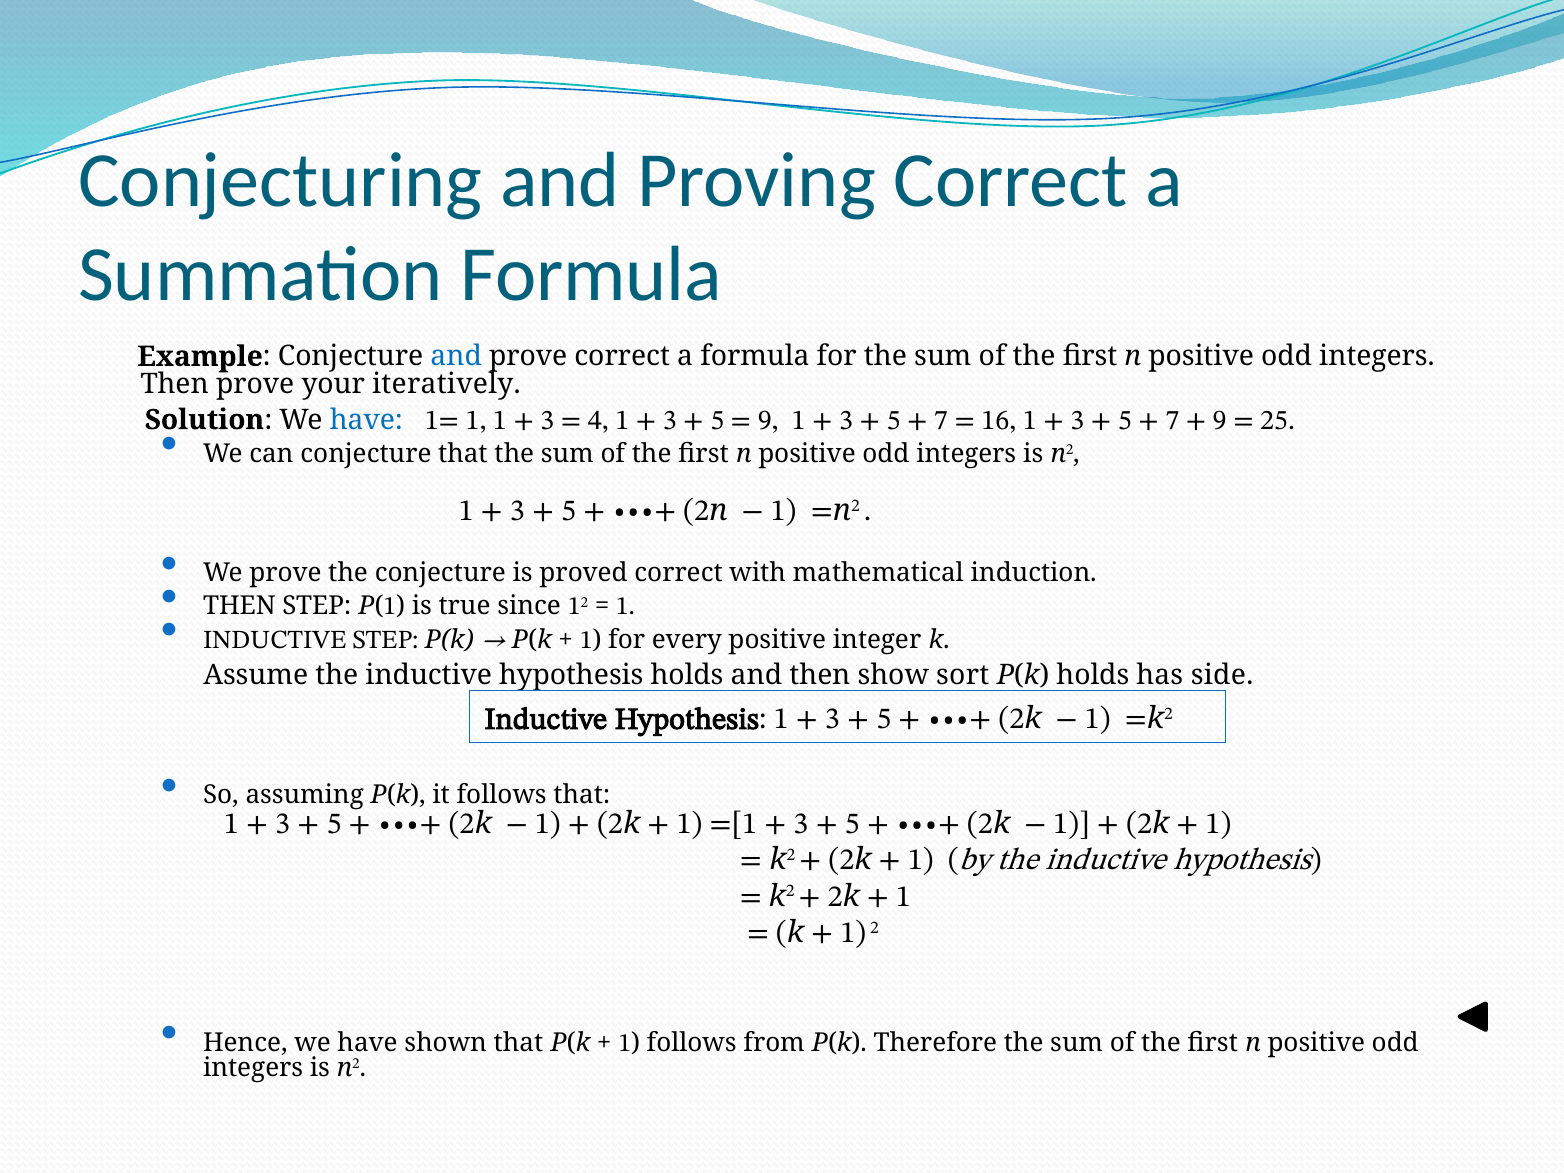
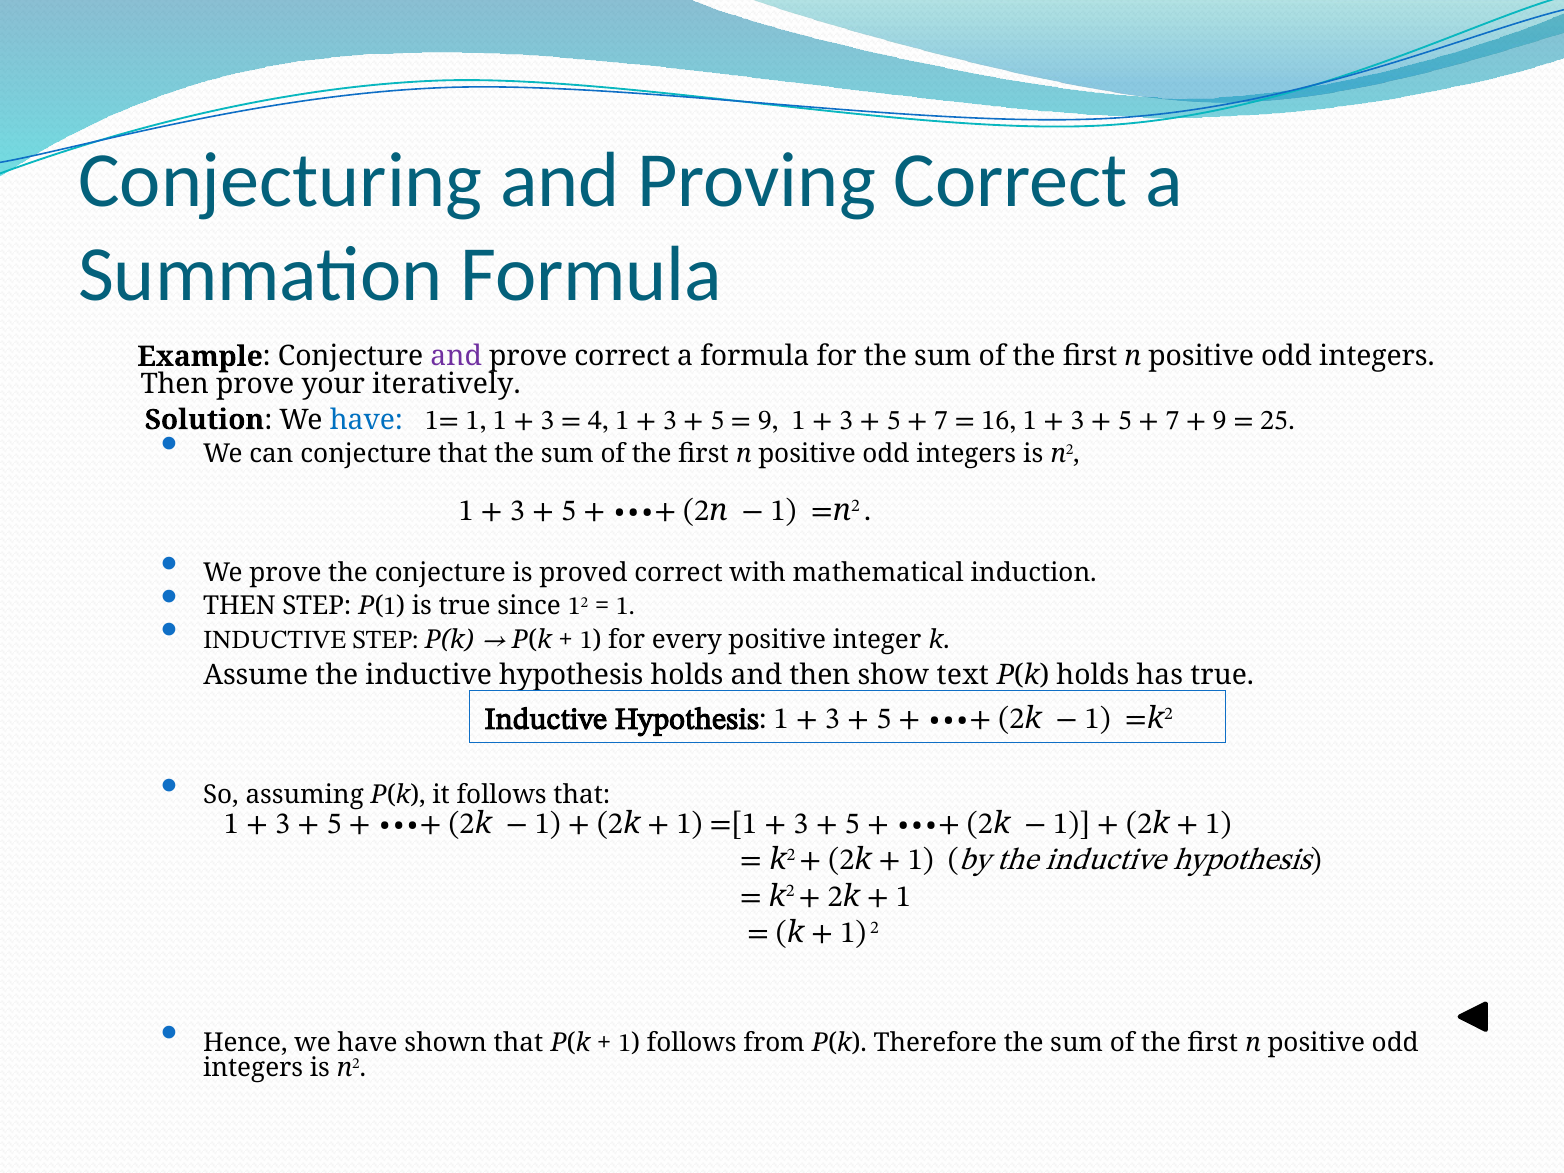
and colour: blue -> purple (456, 357)
sort: sort -> text (963, 675)
has side: side -> true (1222, 675)
